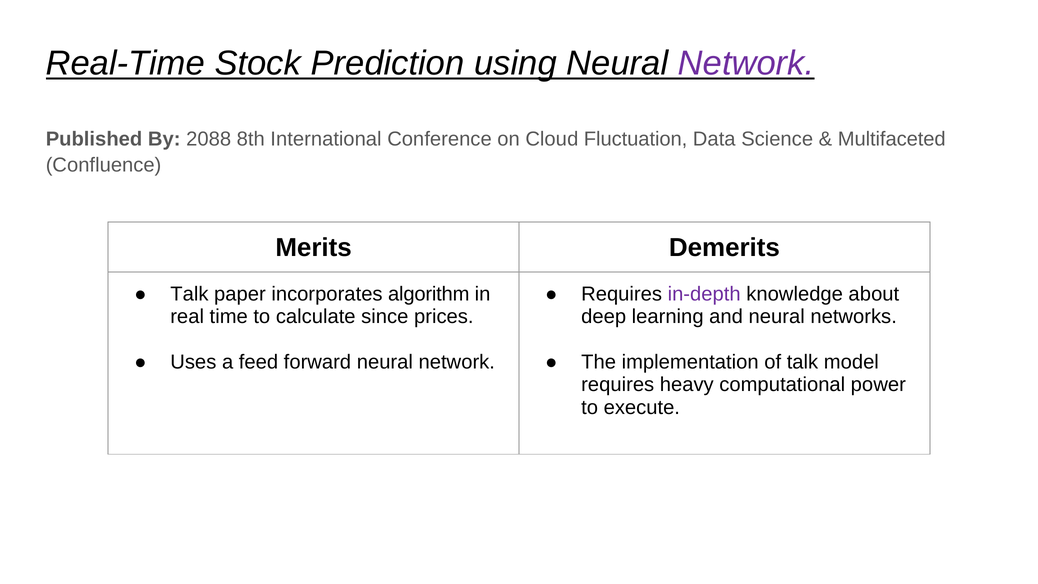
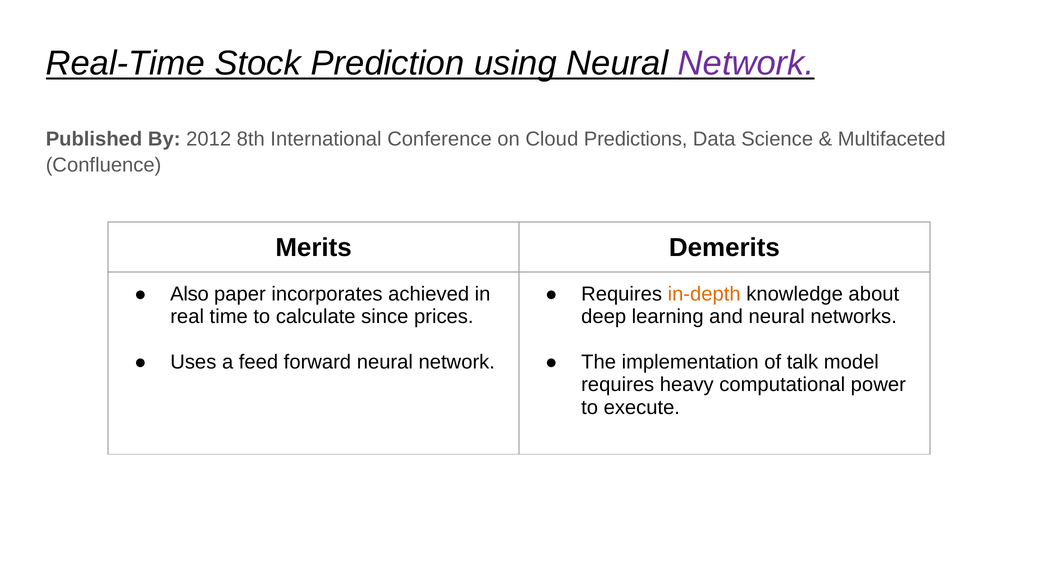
2088: 2088 -> 2012 (209, 139)
Fluctuation: Fluctuation -> Predictions (636, 139)
Talk: Talk -> Also (190, 294)
algorithm: algorithm -> achieved (429, 294)
in-depth colour: purple -> orange (704, 294)
